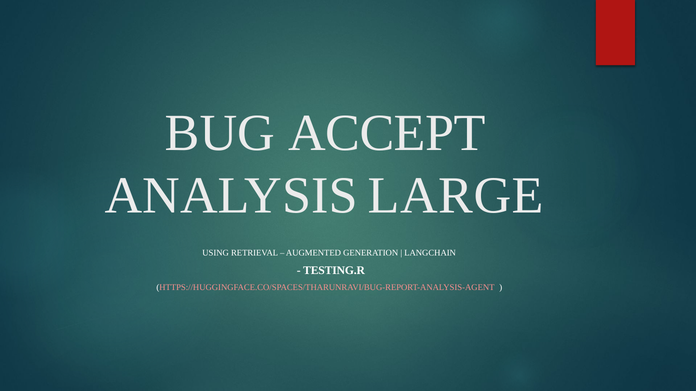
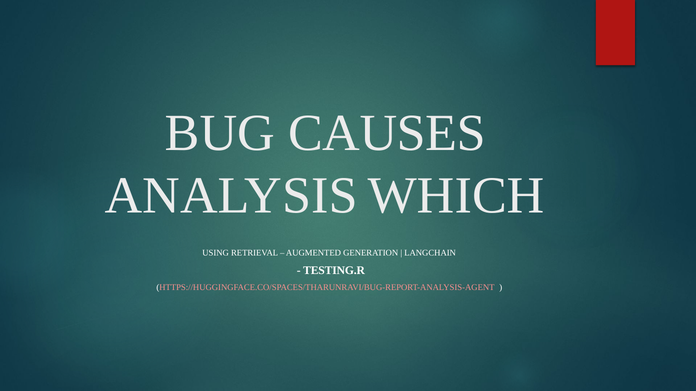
ACCEPT: ACCEPT -> CAUSES (387, 133)
LARGE: LARGE -> WHICH (456, 196)
